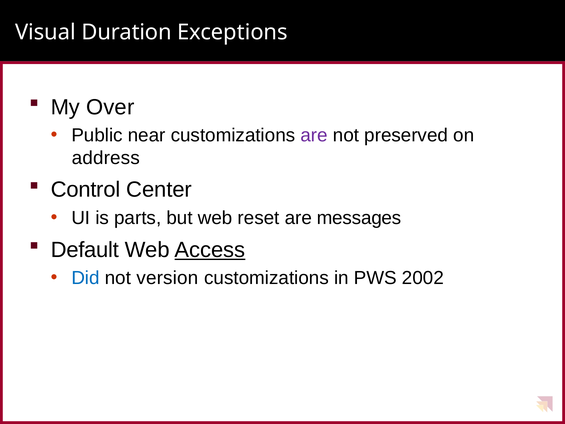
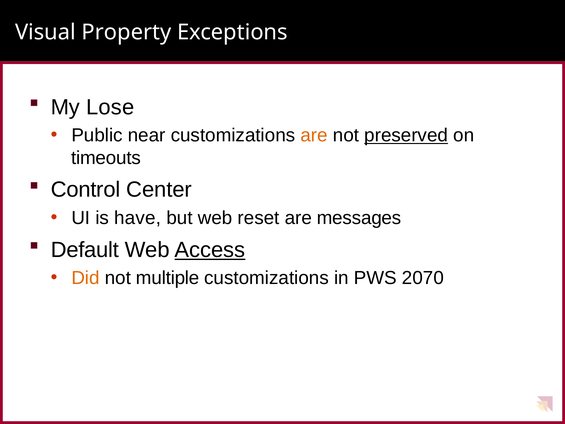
Duration: Duration -> Property (126, 32)
Over: Over -> Lose (110, 107)
are colour: purple -> orange (314, 135)
preserved underline: none -> present (406, 135)
address: address -> timeouts (106, 158)
parts: parts -> have (138, 218)
Did colour: blue -> orange (85, 278)
version: version -> multiple (168, 278)
2002: 2002 -> 2070 (423, 278)
